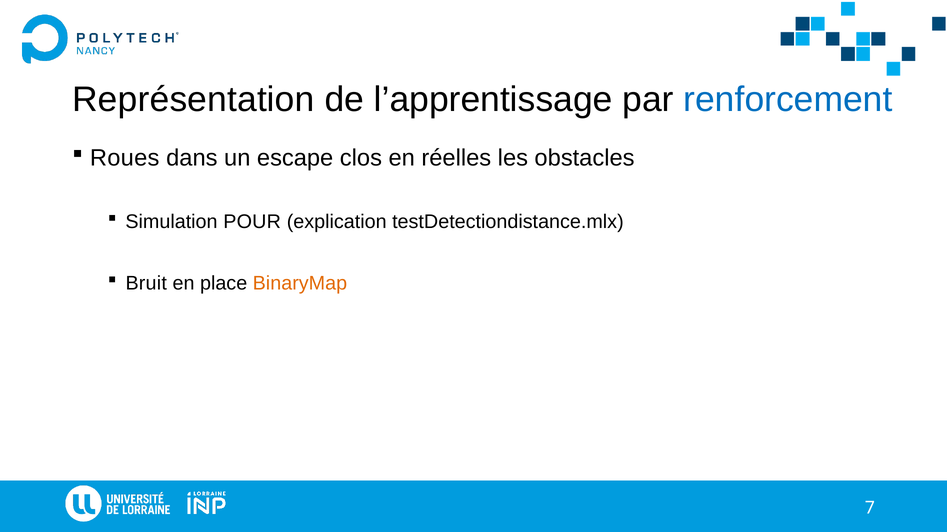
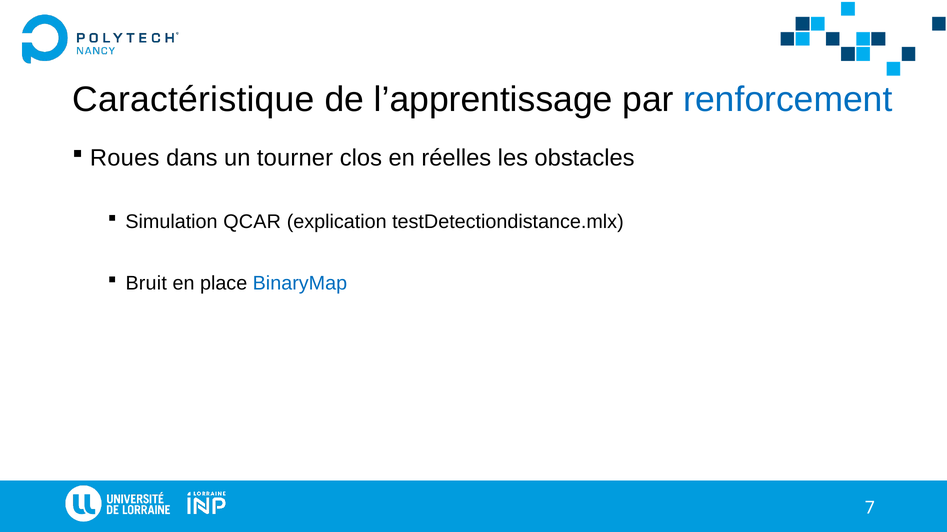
Représentation: Représentation -> Caractéristique (193, 100)
escape: escape -> tourner (295, 158)
POUR: POUR -> QCAR (252, 222)
BinaryMap colour: orange -> blue (300, 283)
